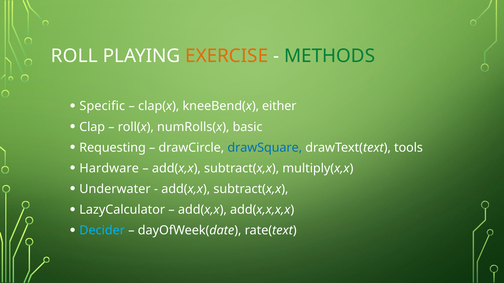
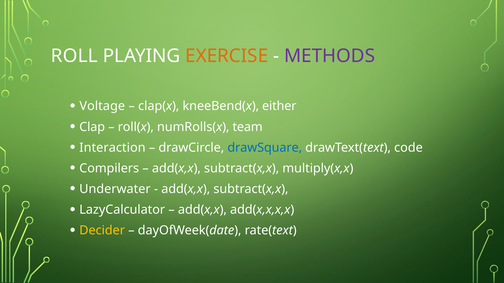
METHODS colour: green -> purple (330, 56)
Specific: Specific -> Voltage (102, 106)
basic: basic -> team (248, 127)
Requesting: Requesting -> Interaction (112, 148)
tools: tools -> code (408, 148)
Hardware: Hardware -> Compilers (109, 169)
Decider colour: light blue -> yellow (102, 231)
